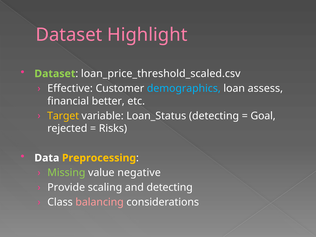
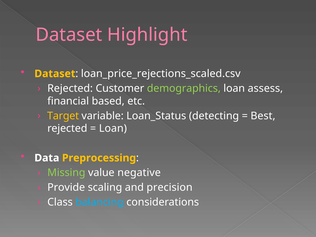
Dataset colour: light green -> yellow (55, 74)
loan_price_threshold_scaled.csv: loan_price_threshold_scaled.csv -> loan_price_rejections_scaled.csv (161, 74)
Effective: Effective -> Rejected (70, 88)
demographics colour: light blue -> light green (184, 88)
better: better -> based (108, 101)
Goal: Goal -> Best (263, 116)
Risks: Risks -> Loan (113, 128)
and detecting: detecting -> precision (170, 187)
balancing colour: pink -> light blue (100, 202)
